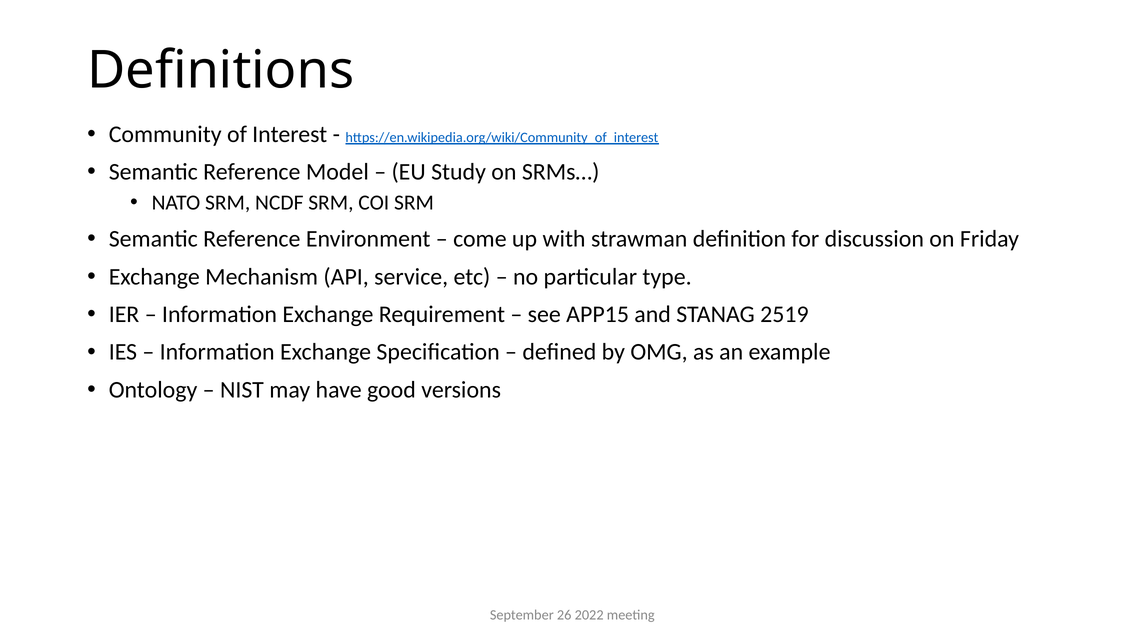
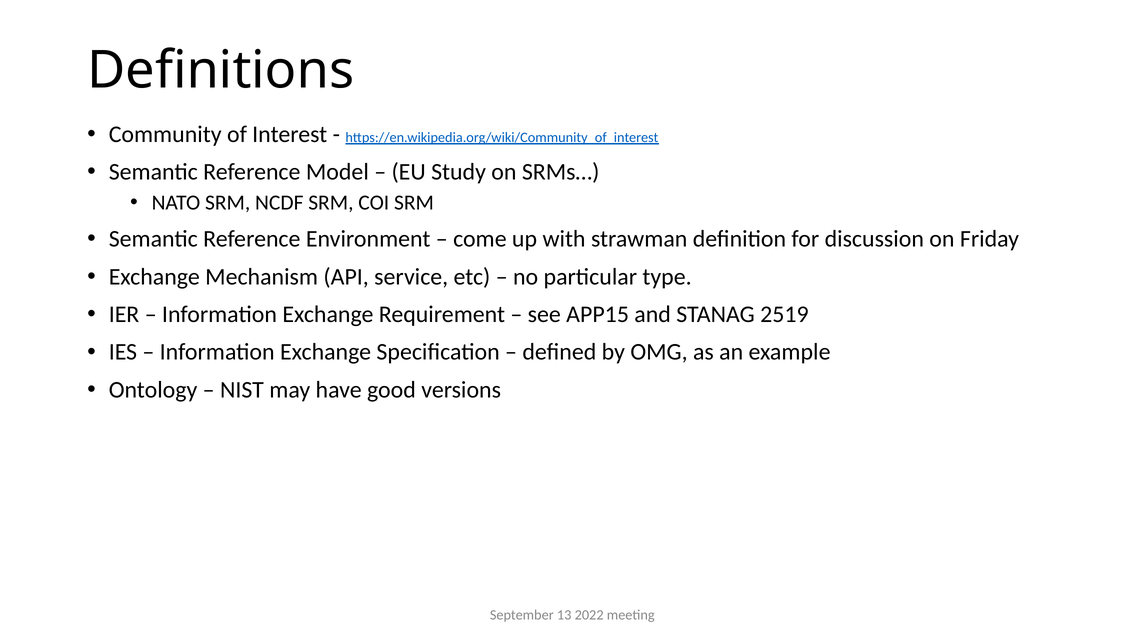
26: 26 -> 13 (564, 615)
